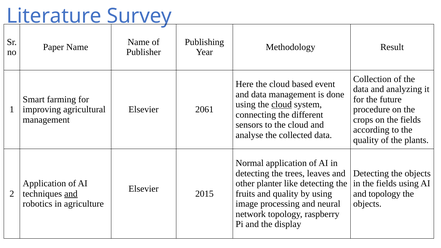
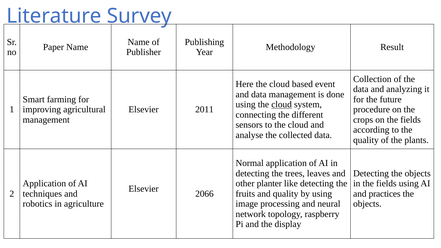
2061: 2061 -> 2011 (204, 110)
and underline: present -> none (71, 194)
2015: 2015 -> 2066 (204, 194)
and topology: topology -> practices (385, 194)
